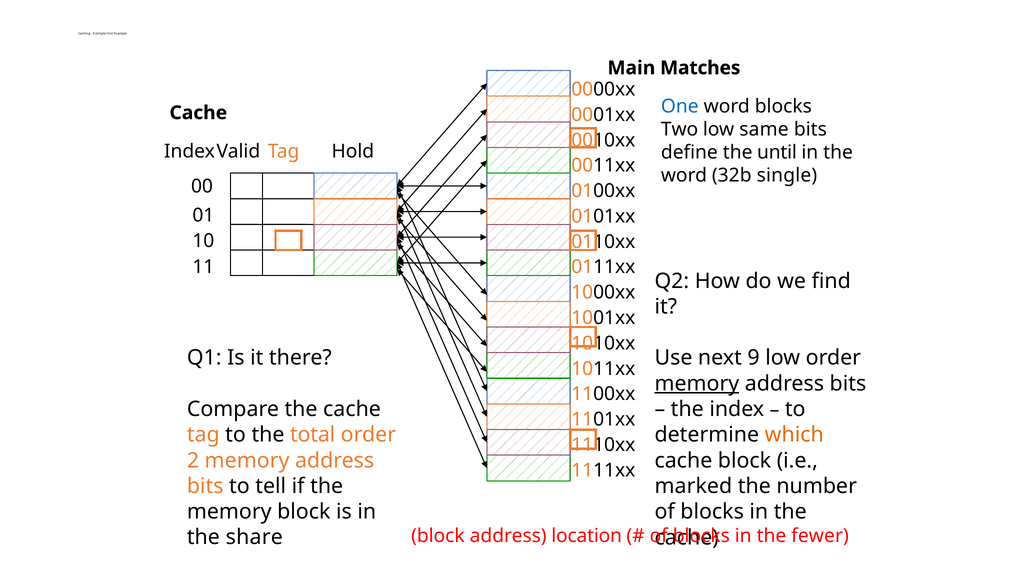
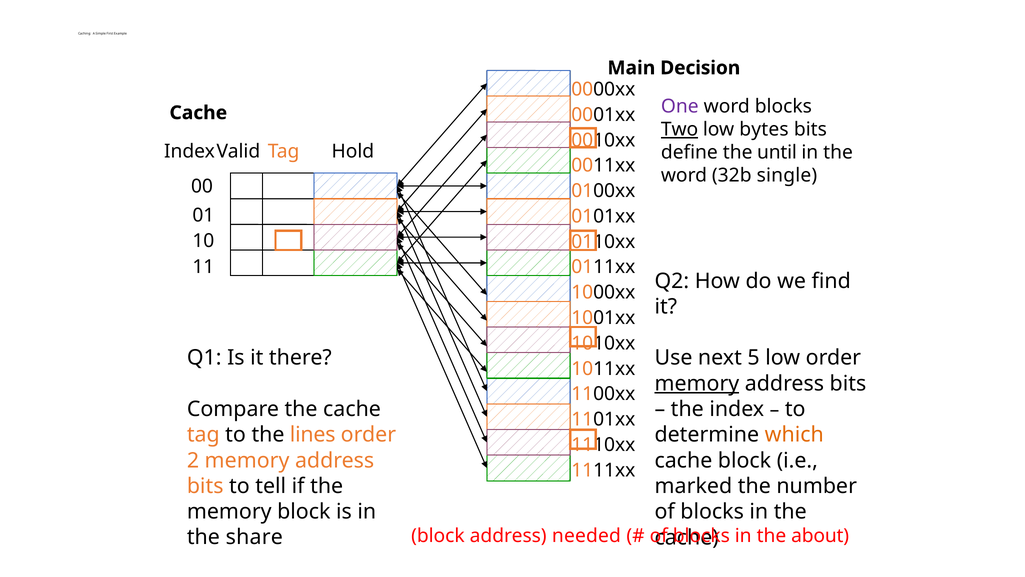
Matches: Matches -> Decision (700, 68)
One colour: blue -> purple (680, 106)
Two underline: none -> present (680, 129)
same: same -> bytes (764, 129)
9: 9 -> 5 (754, 358)
total: total -> lines (313, 434)
location: location -> needed (586, 536)
fewer: fewer -> about (820, 536)
